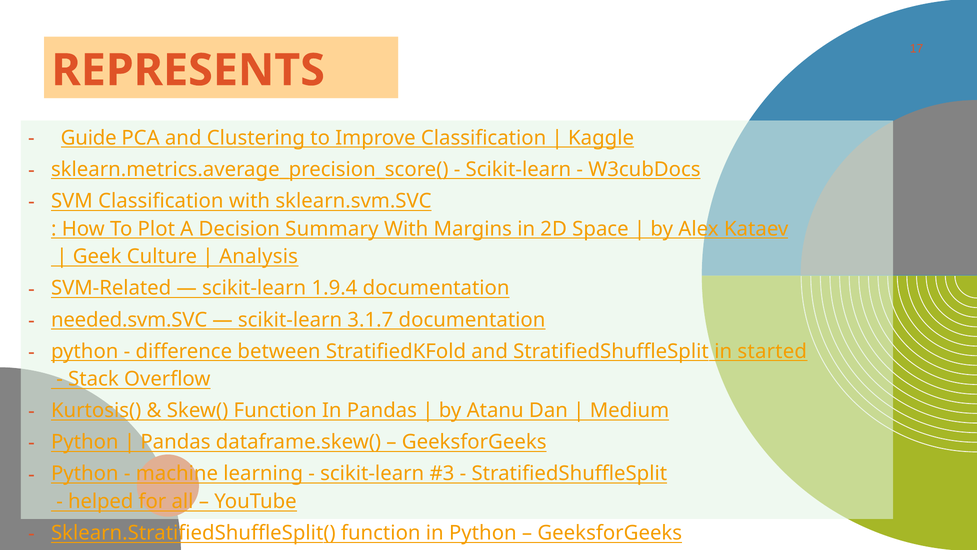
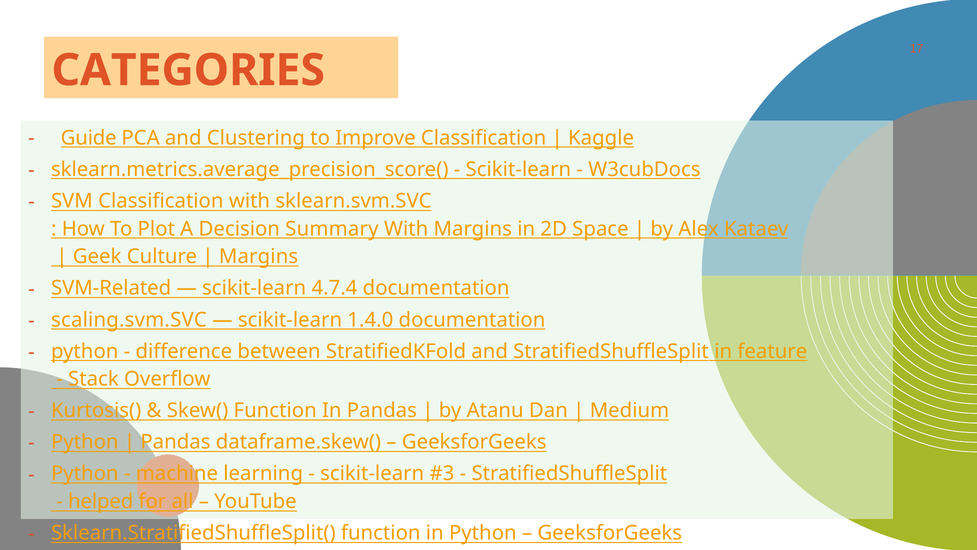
REPRESENTS: REPRESENTS -> CATEGORIES (188, 70)
Analysis: Analysis -> Margins (259, 257)
1.9.4: 1.9.4 -> 4.7.4 (334, 288)
needed.svm.SVC: needed.svm.SVC -> scaling.svm.SVC (129, 320)
3.1.7: 3.1.7 -> 1.4.0 (370, 320)
started: started -> feature (772, 351)
